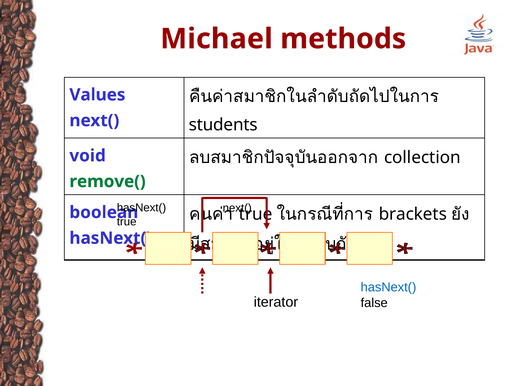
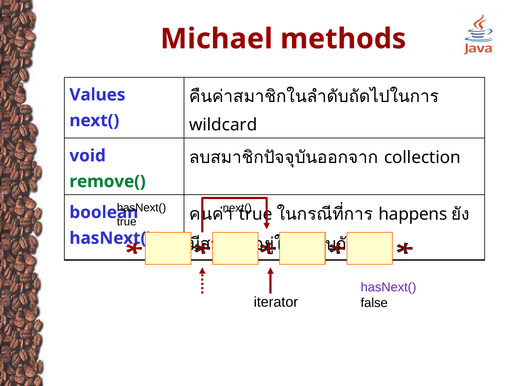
students: students -> wildcard (223, 125)
brackets: brackets -> happens (413, 214)
hasNext( colour: blue -> purple (388, 287)
